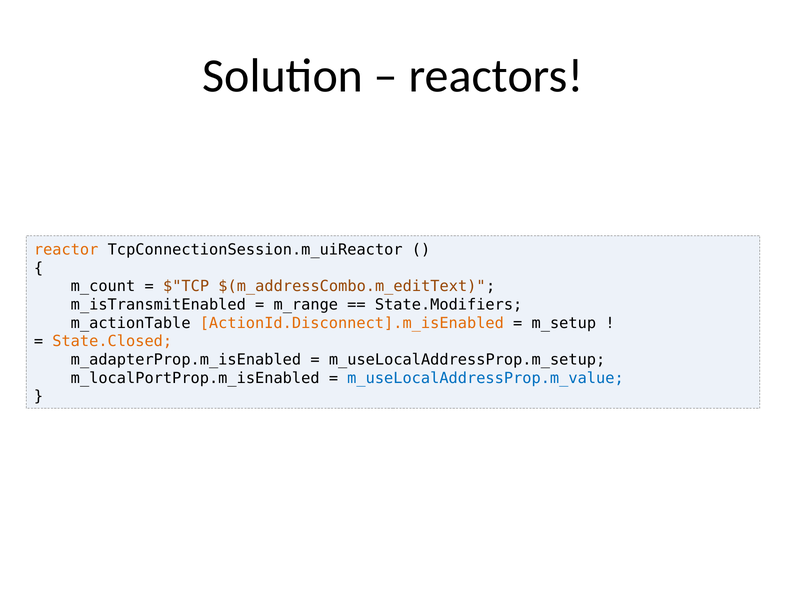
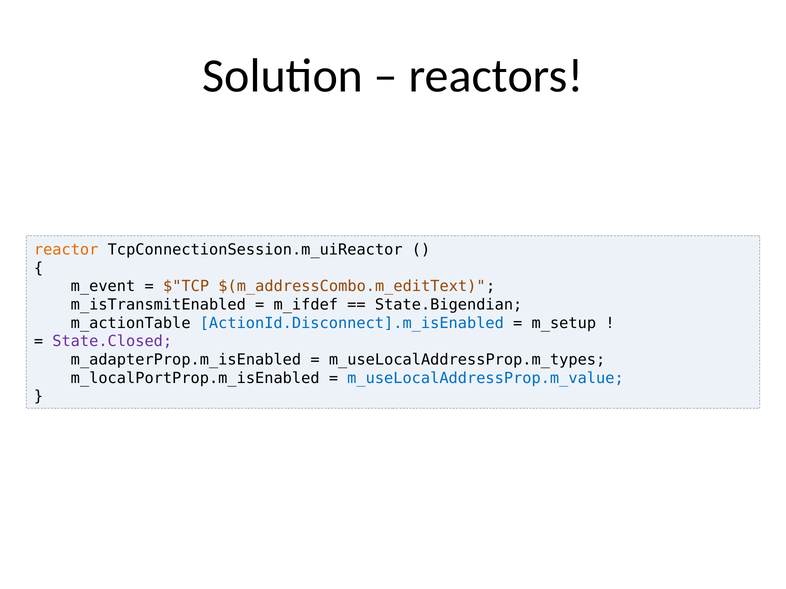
m_count: m_count -> m_event (103, 287)
m_range: m_range -> m_ifdef (306, 305)
State.Modifiers: State.Modifiers -> State.Bigendian (449, 305)
ActionId.Disconnect].m_isEnabled colour: orange -> blue (352, 323)
State.Closed colour: orange -> purple (112, 342)
m_useLocalAddressProp.m_setup: m_useLocalAddressProp.m_setup -> m_useLocalAddressProp.m_types (467, 360)
